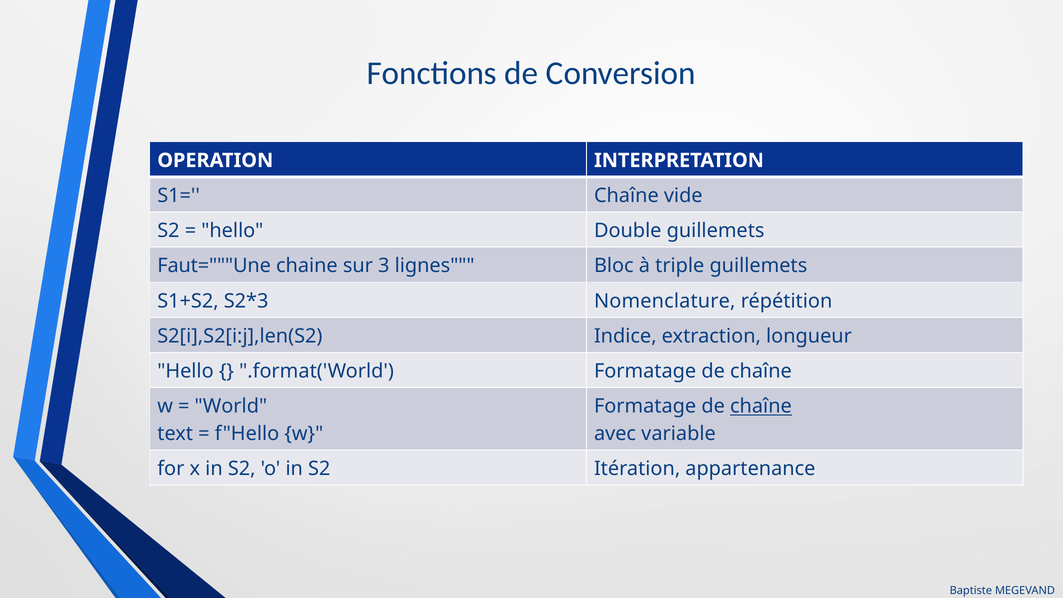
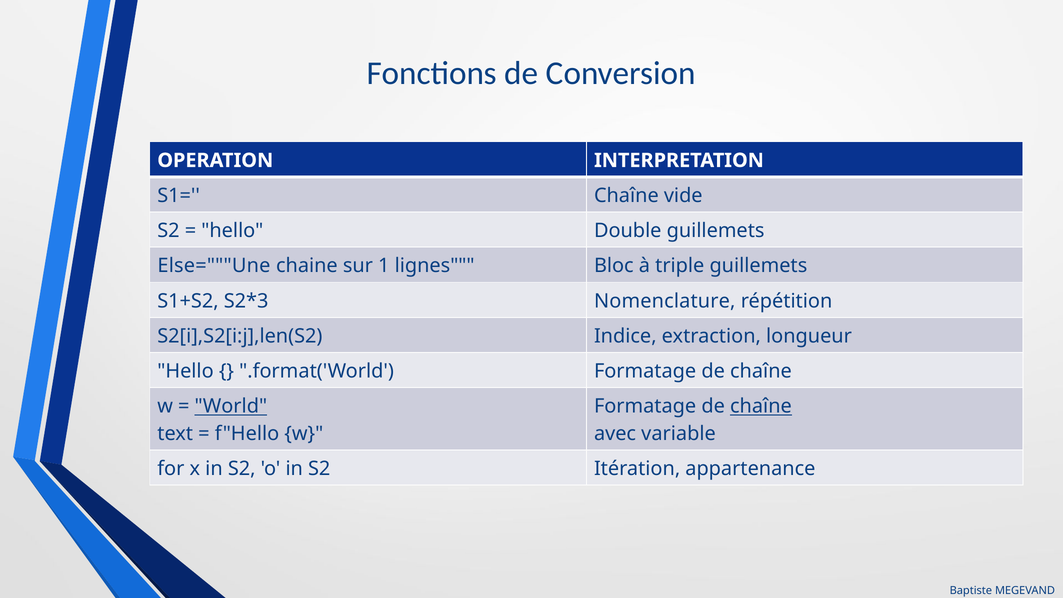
Faut="""Une: Faut="""Une -> Else="""Une (214, 266)
3: 3 -> 1 (384, 266)
World underline: none -> present (231, 406)
